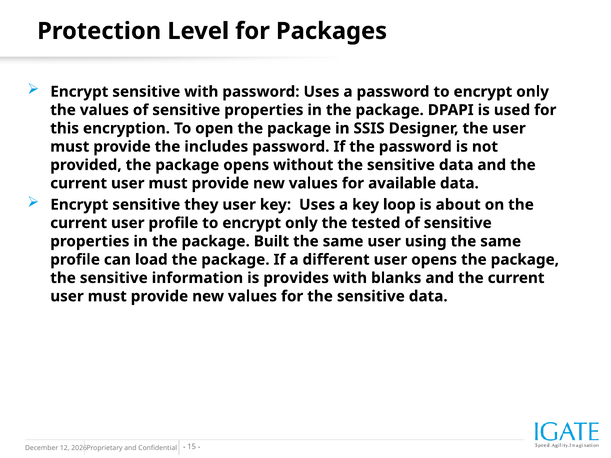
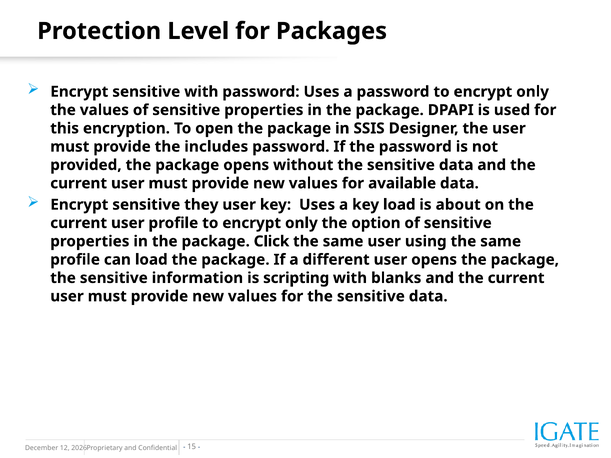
key loop: loop -> load (399, 205)
tested: tested -> option (376, 223)
Built: Built -> Click (272, 241)
provides: provides -> scripting (296, 278)
